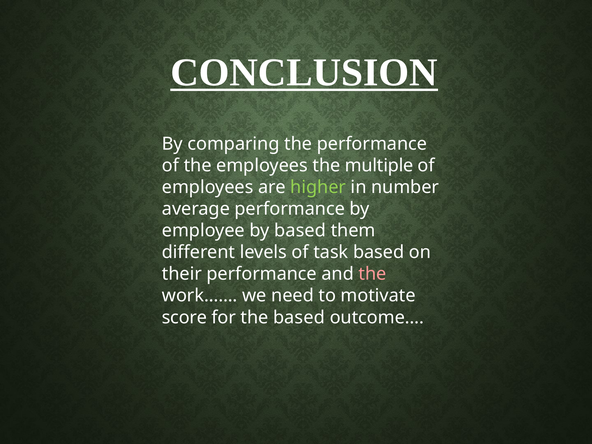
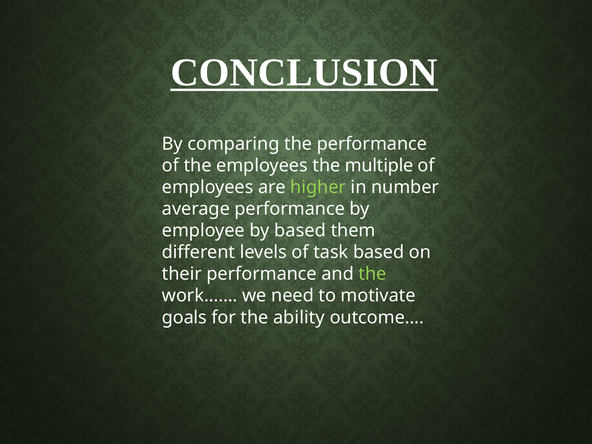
the colour: pink -> light green (372, 274)
score: score -> goals (184, 317)
the based: based -> ability (299, 317)
